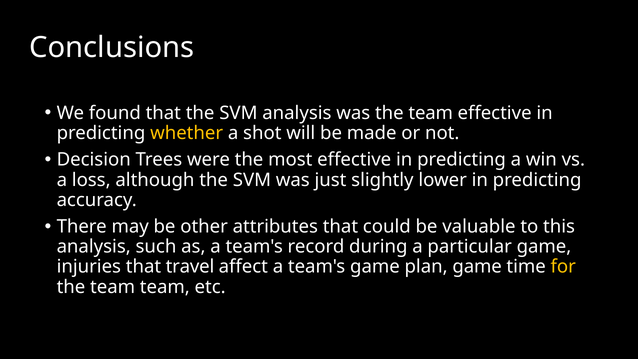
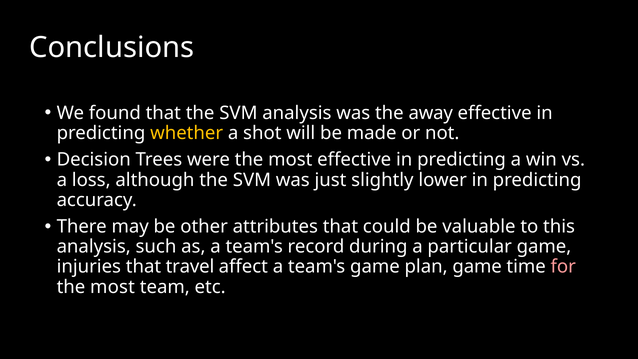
was the team: team -> away (431, 113)
for colour: yellow -> pink (563, 267)
team: team -> most (112, 287)
